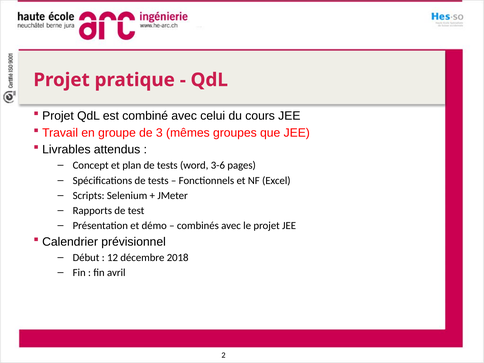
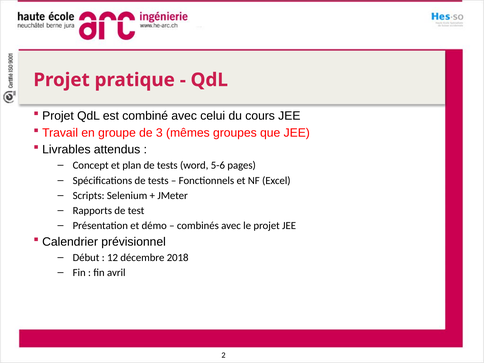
3-6: 3-6 -> 5-6 (218, 165)
